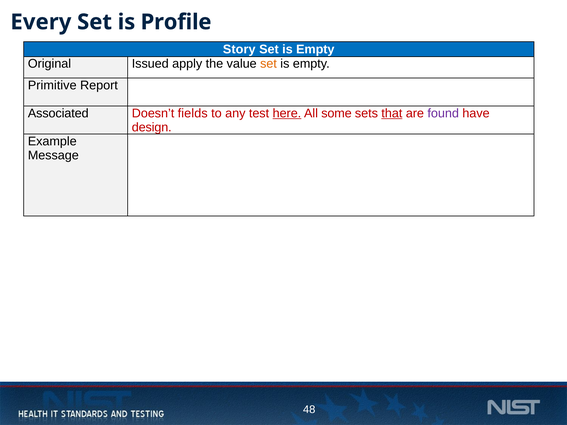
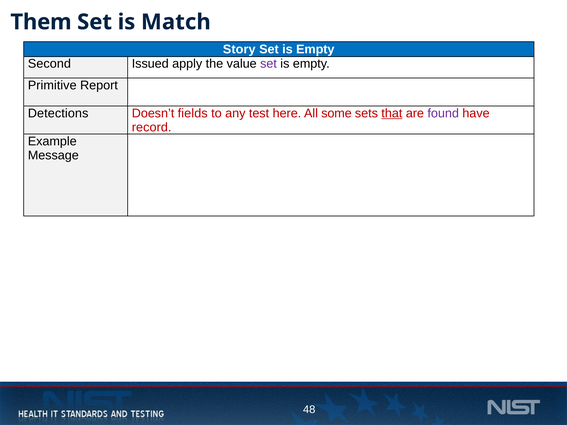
Every: Every -> Them (41, 22)
Profile: Profile -> Match (176, 22)
Original: Original -> Second (49, 64)
set colour: orange -> purple (269, 64)
Associated: Associated -> Detections (58, 113)
here underline: present -> none (287, 113)
design: design -> record (152, 127)
